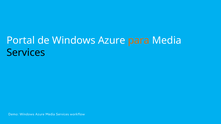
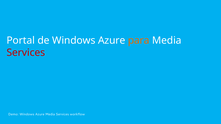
Services colour: black -> red (26, 53)
